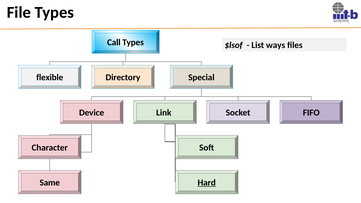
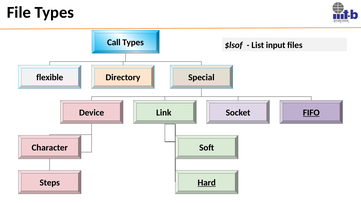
ways: ways -> input (276, 45)
FIFO underline: none -> present (311, 113)
Same: Same -> Steps (50, 183)
